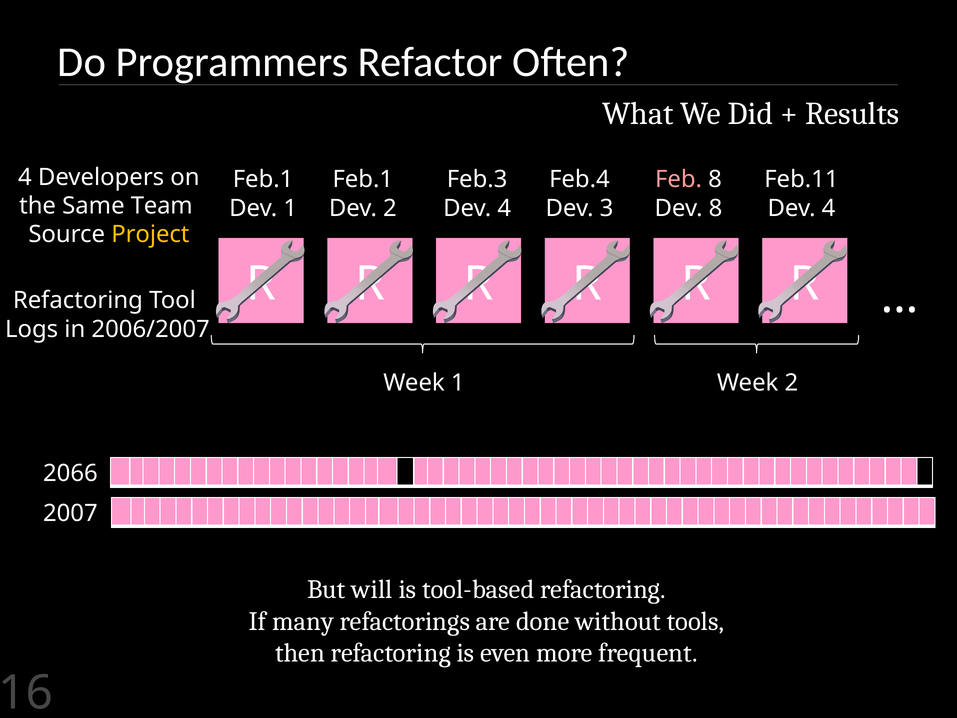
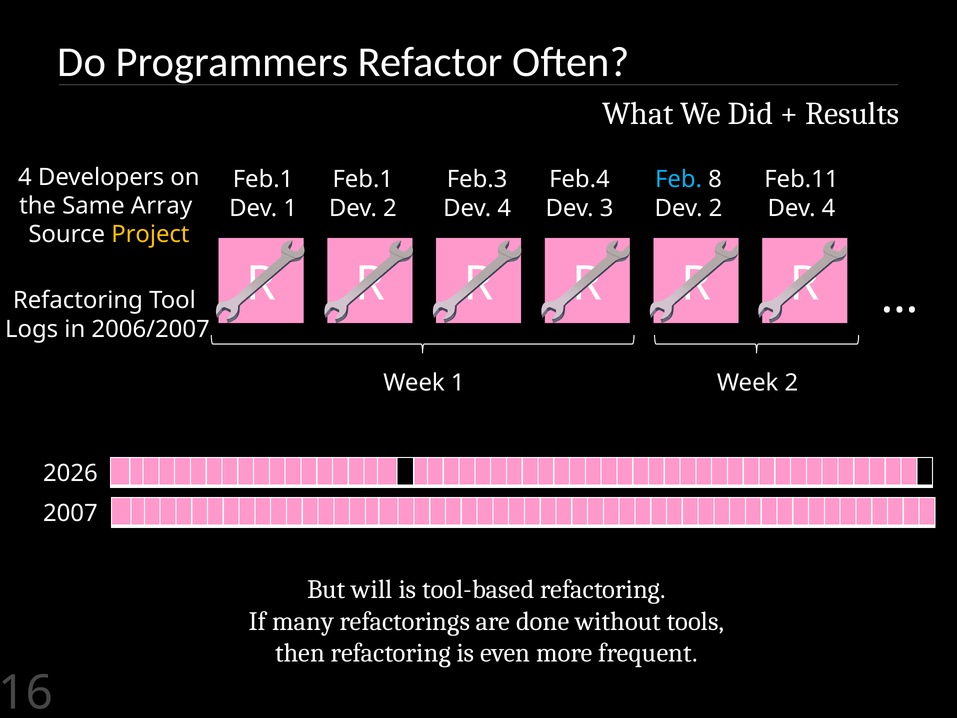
Feb colour: pink -> light blue (679, 179)
Team: Team -> Array (162, 206)
8: 8 -> 2 (716, 208)
2066: 2066 -> 2026 (70, 473)
